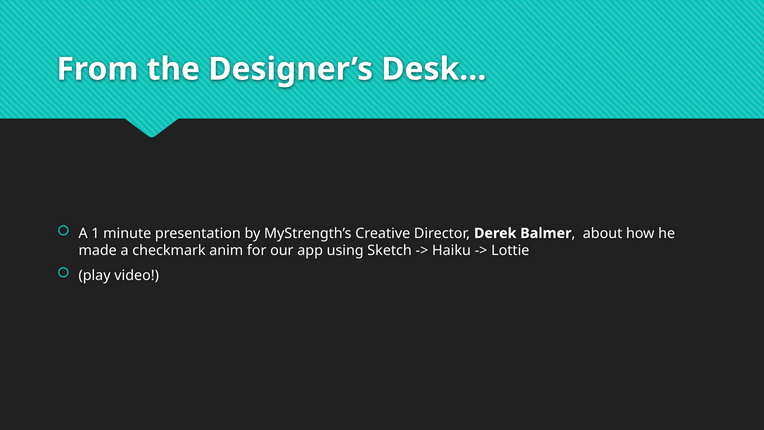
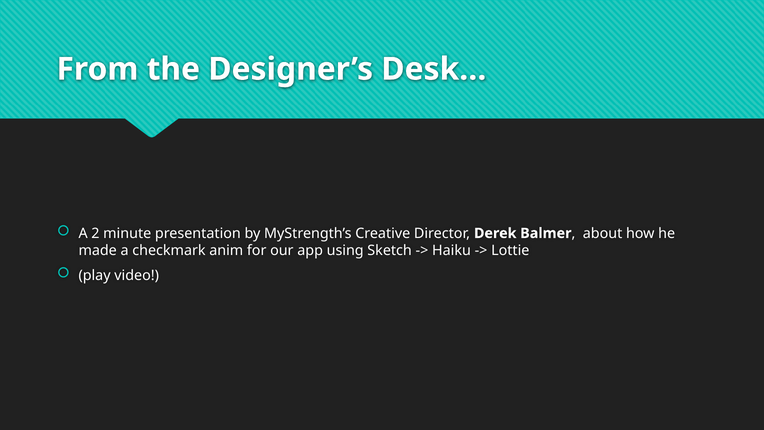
1: 1 -> 2 (95, 233)
